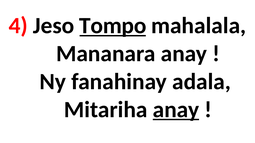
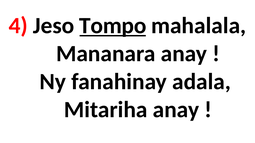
anay underline: present -> none (176, 110)
